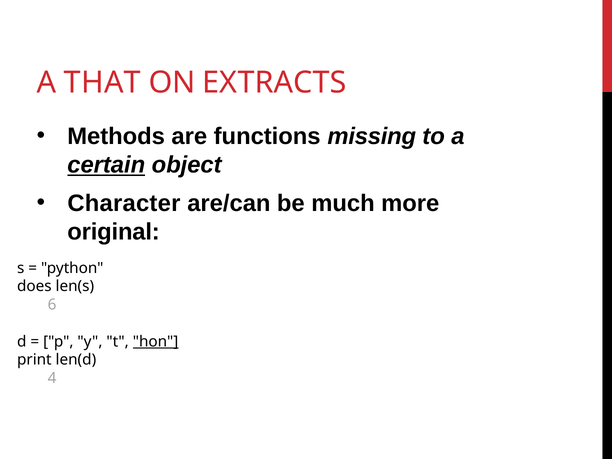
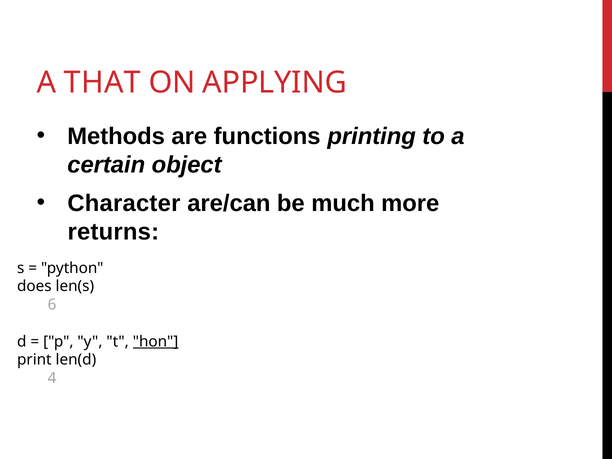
EXTRACTS: EXTRACTS -> APPLYING (275, 83)
missing: missing -> printing (372, 136)
certain underline: present -> none (106, 165)
original: original -> returns (113, 232)
